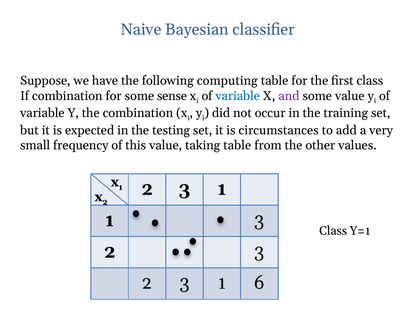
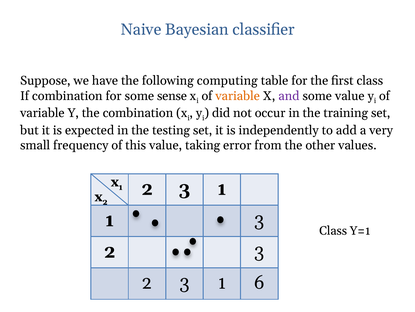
variable colour: blue -> orange (238, 96)
circumstances: circumstances -> independently (279, 130)
taking table: table -> error (237, 145)
